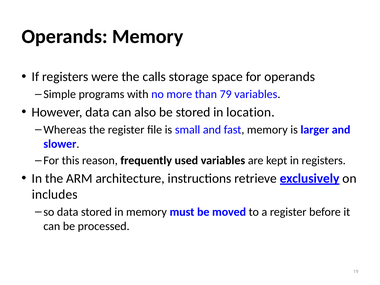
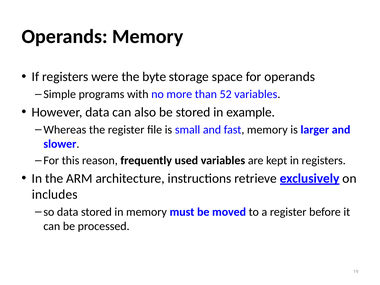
calls: calls -> byte (154, 77)
79: 79 -> 52 (226, 94)
location: location -> example (251, 112)
